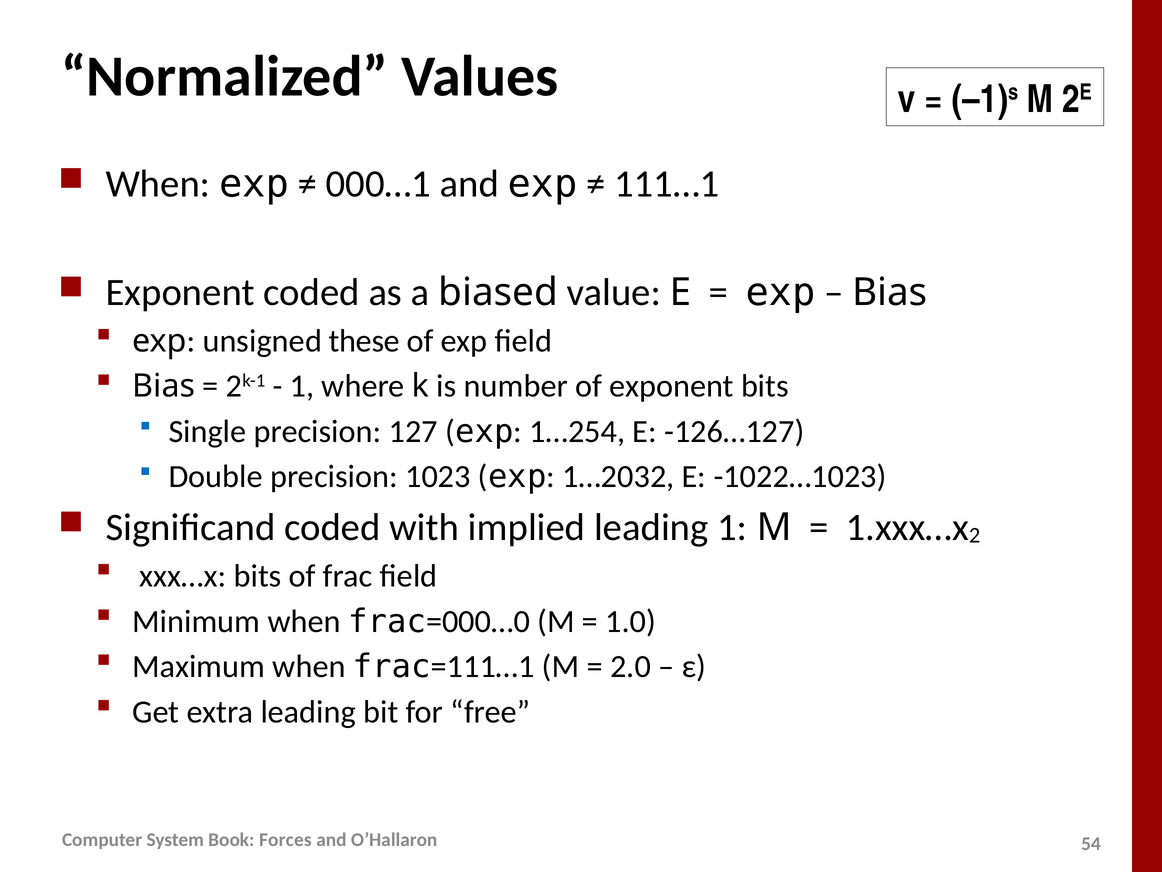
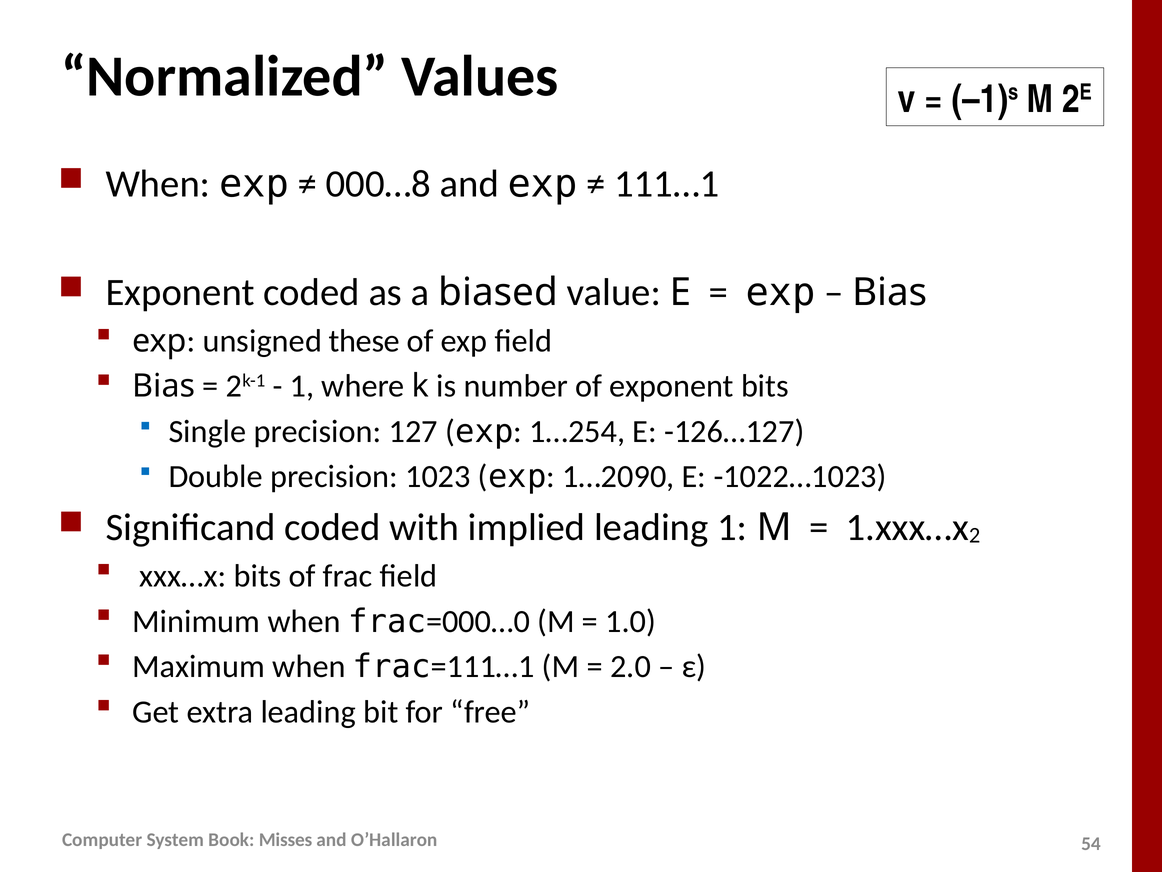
000…1: 000…1 -> 000…8 (378, 184)
1…2032: 1…2032 -> 1…2090 (618, 476)
Forces: Forces -> Misses (286, 839)
